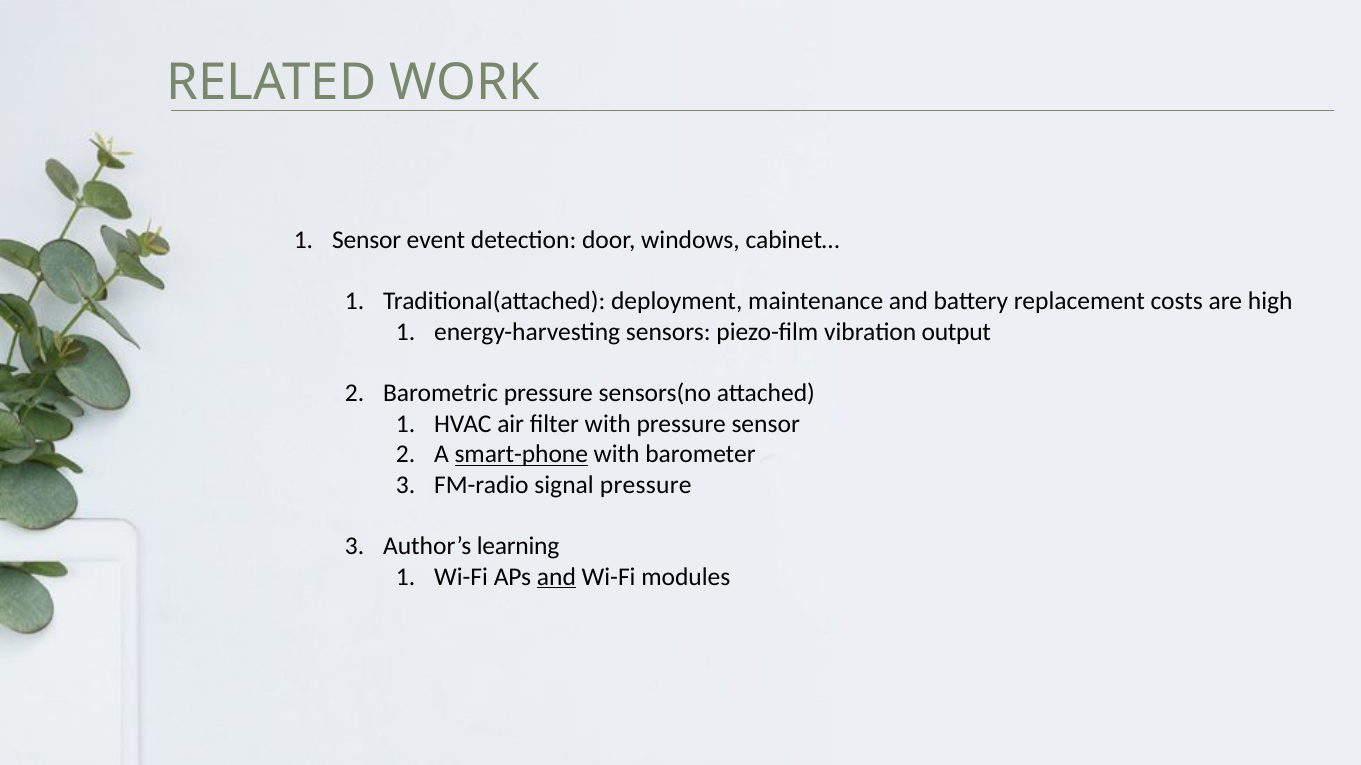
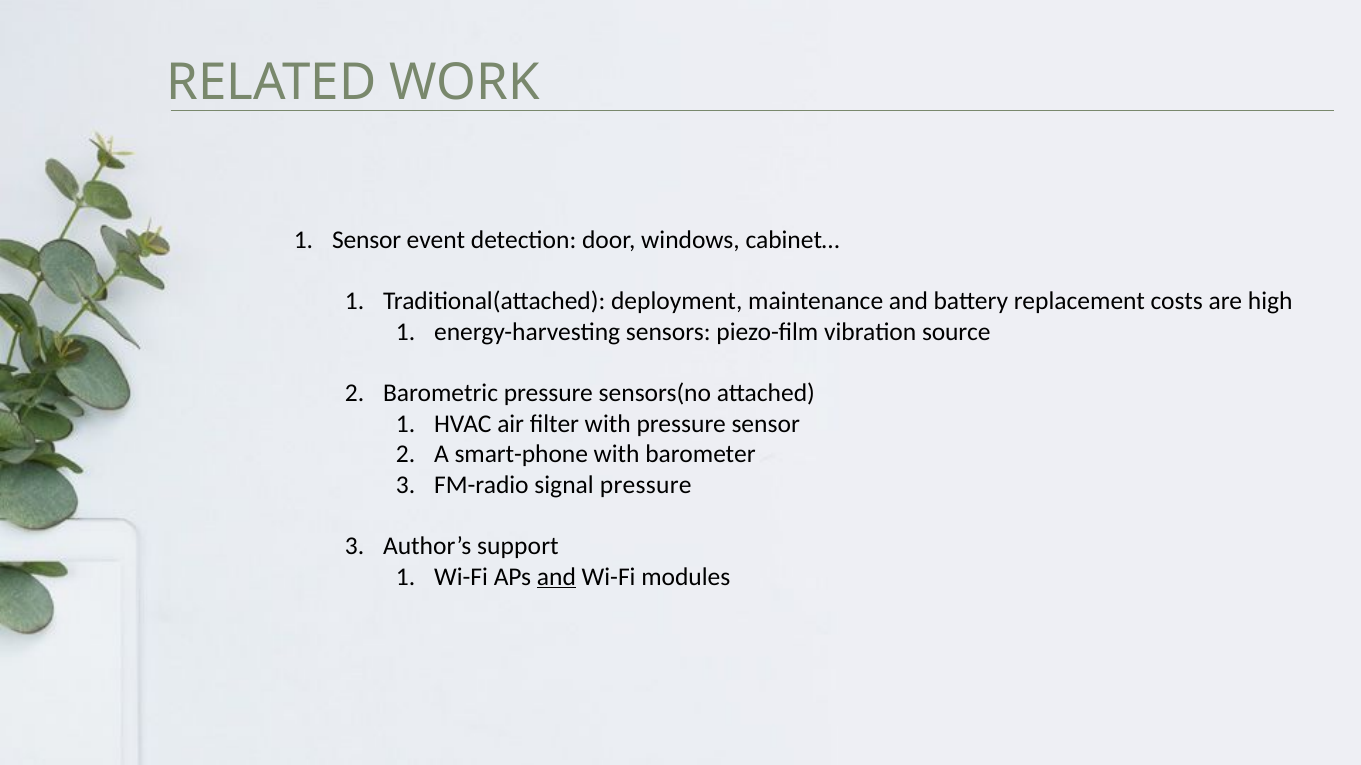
output: output -> source (956, 332)
smart-phone underline: present -> none (521, 455)
learning: learning -> support (518, 547)
